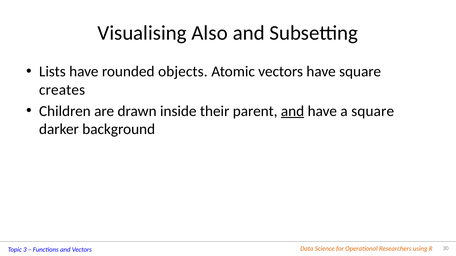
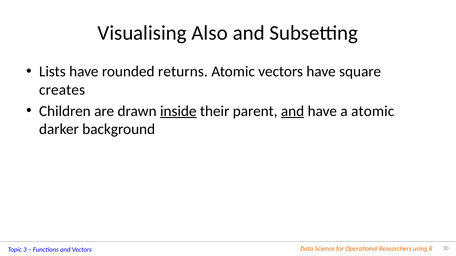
objects: objects -> returns (183, 72)
inside underline: none -> present (178, 111)
a square: square -> atomic (373, 111)
